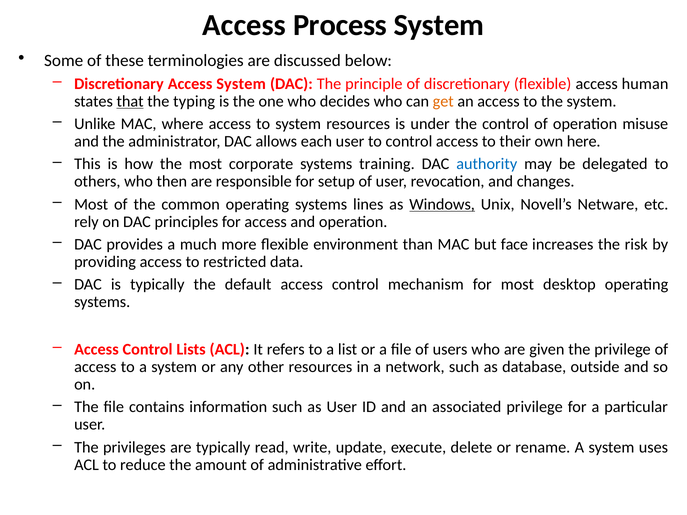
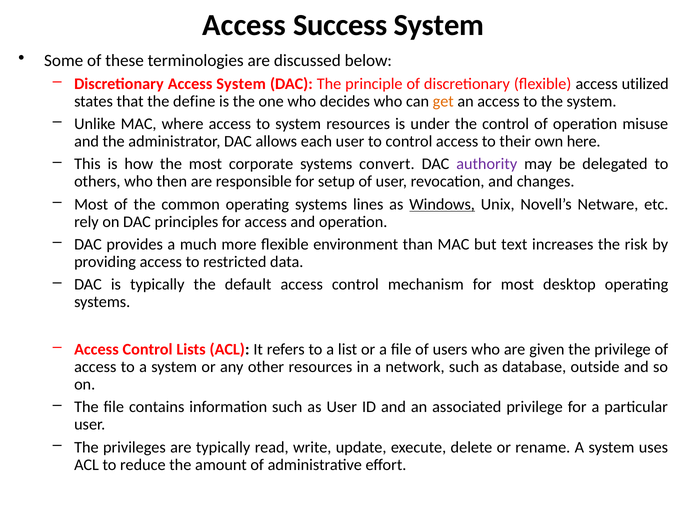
Process: Process -> Success (340, 25)
human: human -> utilized (645, 84)
that underline: present -> none (130, 101)
typing: typing -> define (194, 101)
training: training -> convert (387, 164)
authority colour: blue -> purple (487, 164)
face: face -> text (514, 245)
